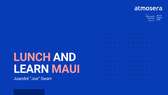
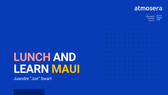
MAUI colour: pink -> yellow (66, 69)
